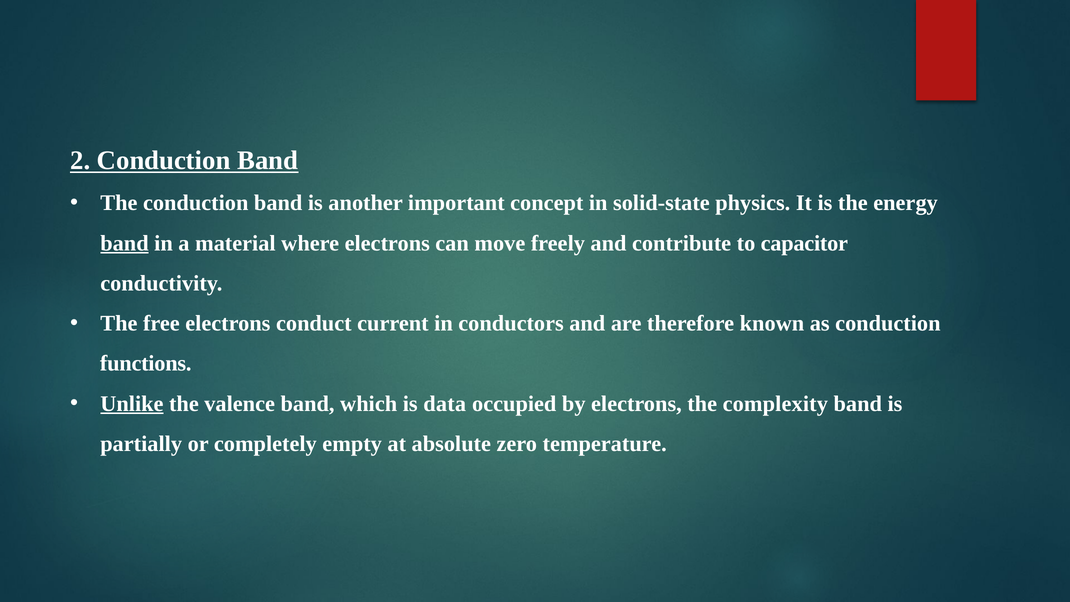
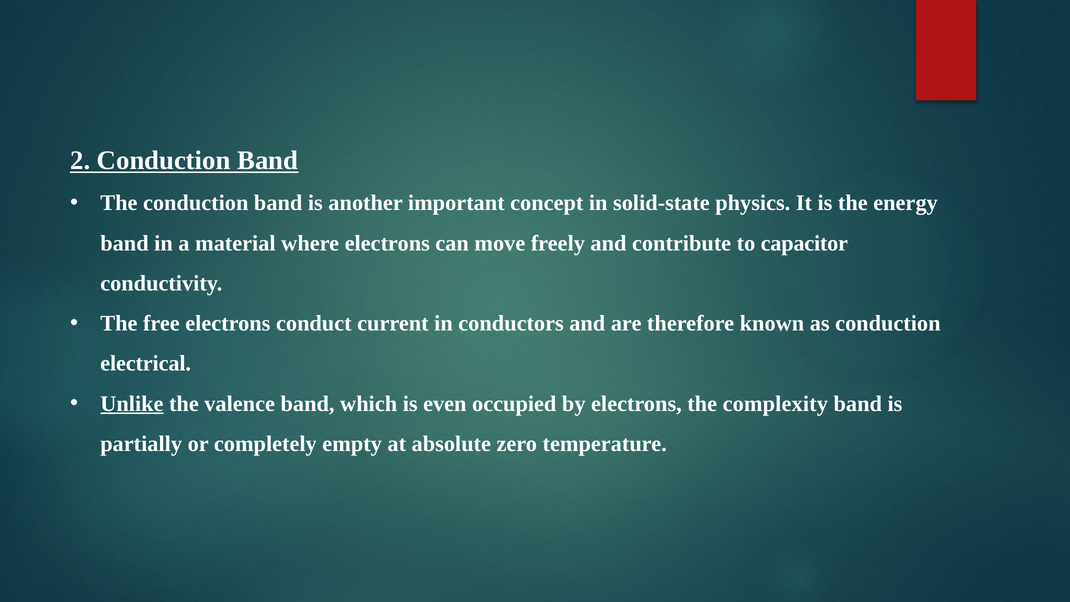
band underline: present -> none (124, 243)
functions: functions -> electrical (146, 363)
data: data -> even (445, 404)
